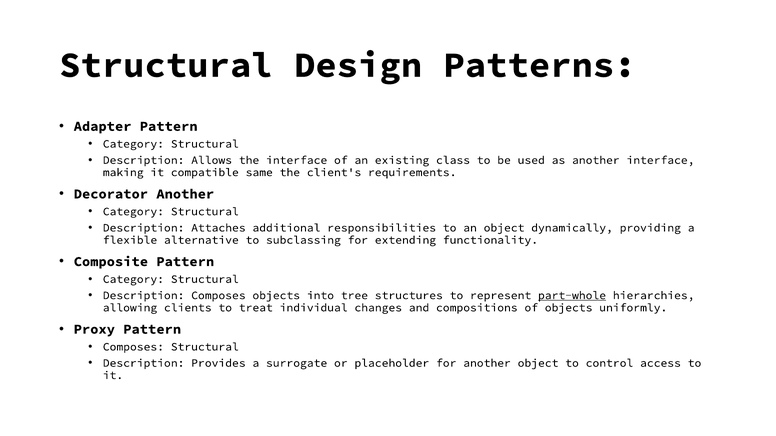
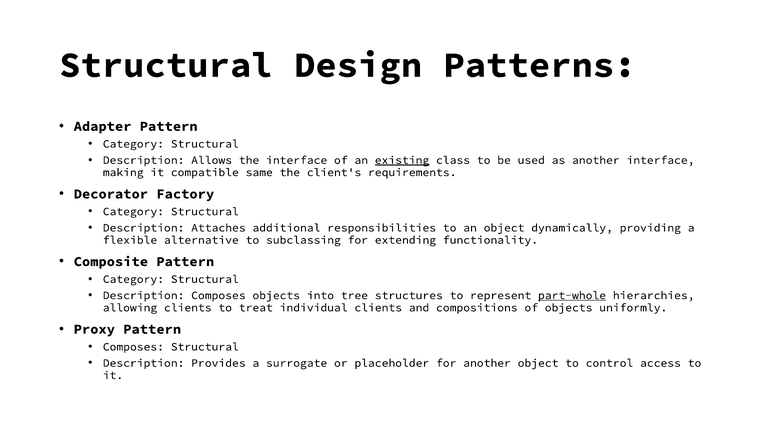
existing underline: none -> present (402, 160)
Decorator Another: Another -> Factory (185, 194)
individual changes: changes -> clients (378, 308)
